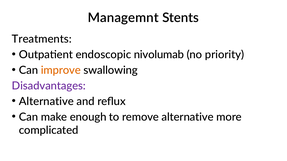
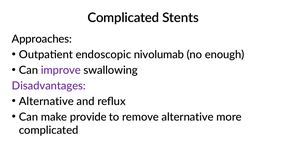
Managemnt: Managemnt -> Complicated (123, 18)
Treatments: Treatments -> Approaches (42, 39)
priority: priority -> enough (225, 55)
improve colour: orange -> purple (61, 70)
enough: enough -> provide (88, 117)
